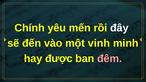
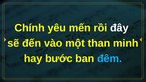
vinh: vinh -> than (99, 43)
được: được -> bước (59, 59)
đêm colour: pink -> light blue (110, 59)
